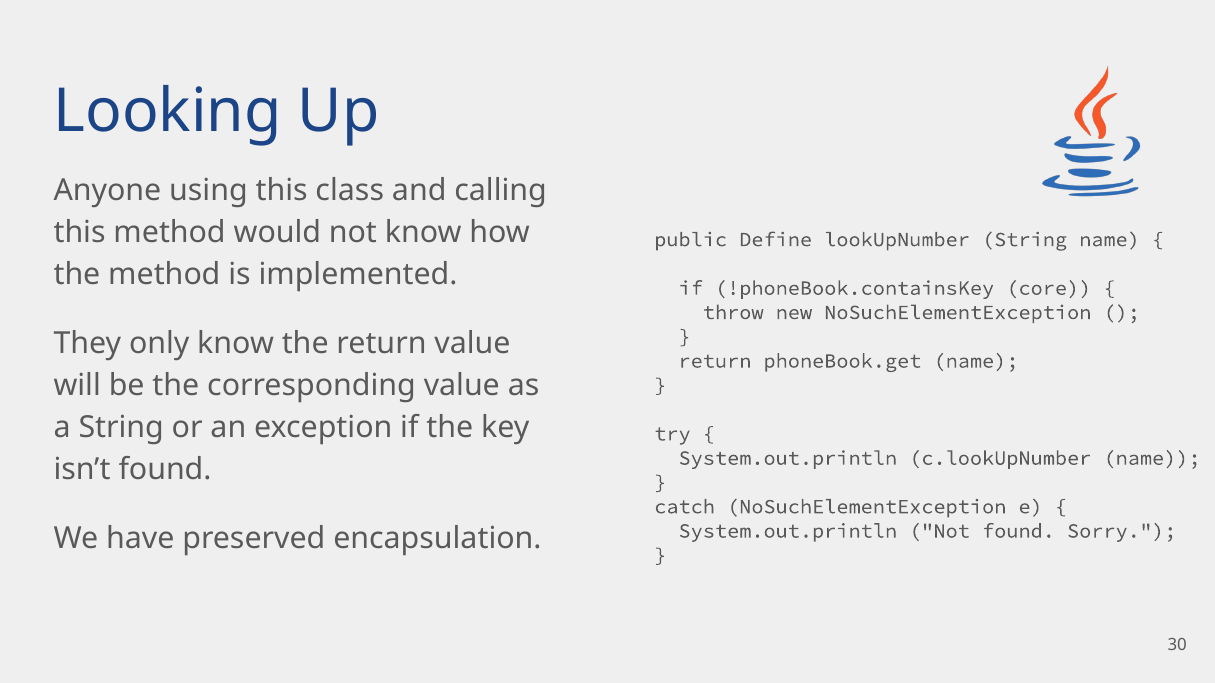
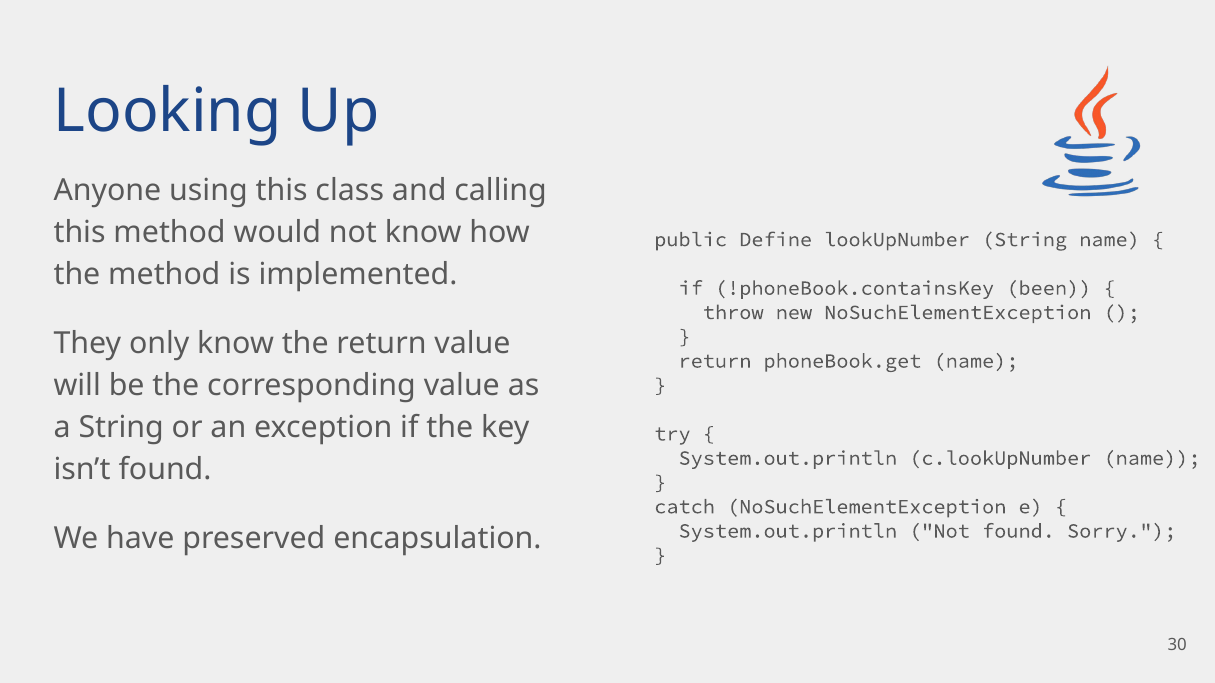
core: core -> been (1049, 288)
